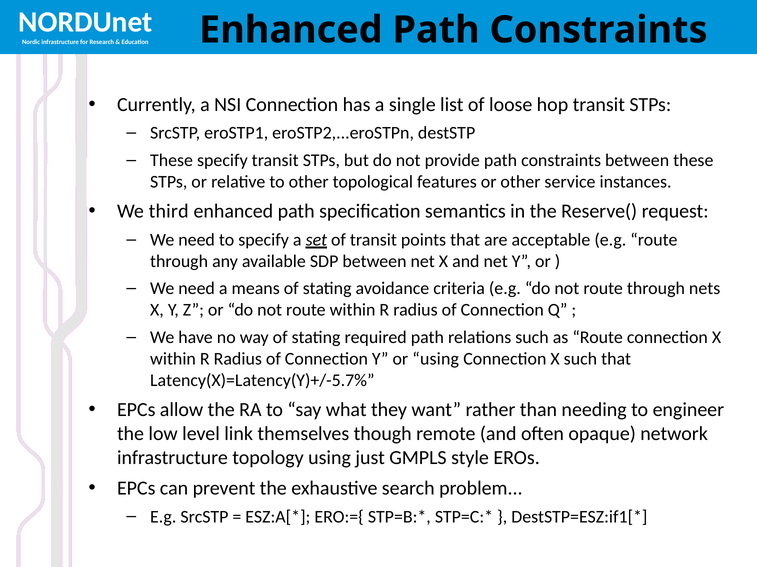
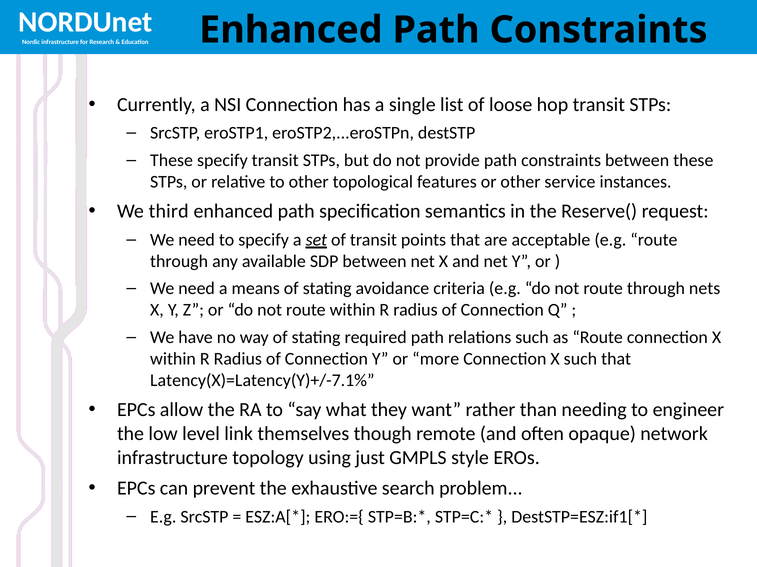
or using: using -> more (436, 359)
Latency(X)=Latency(Y)+/-5.7%: Latency(X)=Latency(Y)+/-5.7% -> Latency(X)=Latency(Y)+/-7.1% (262, 381)
